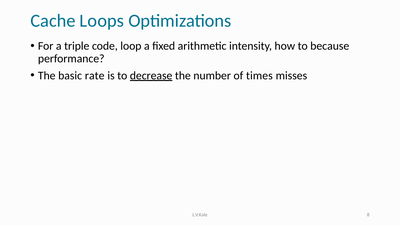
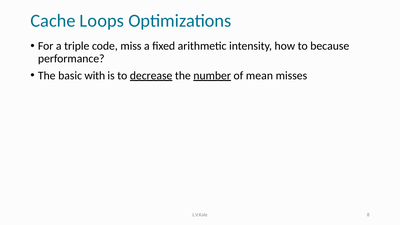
loop: loop -> miss (131, 46)
rate: rate -> with (95, 75)
number underline: none -> present (212, 75)
times: times -> mean (259, 75)
